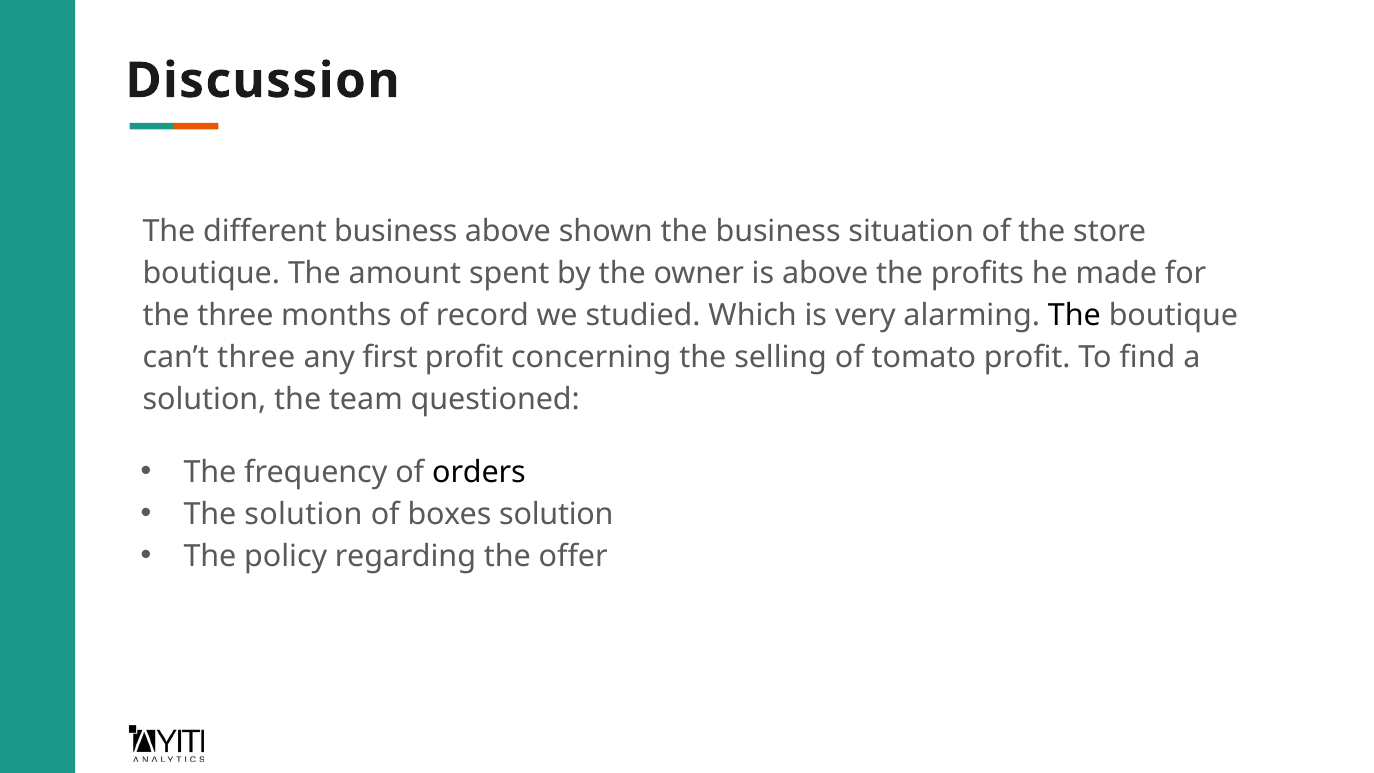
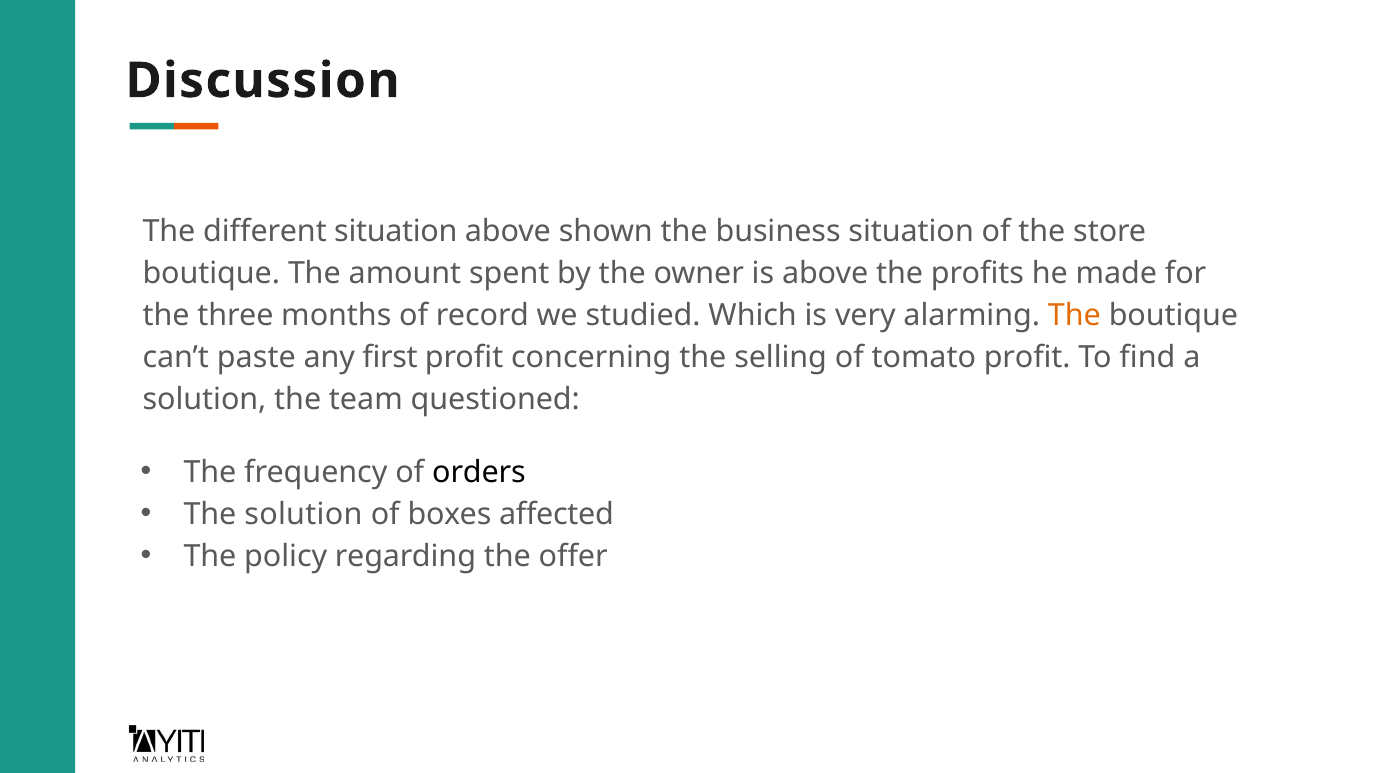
different business: business -> situation (396, 231)
The colour: black -> orange (1074, 315)
can’t three: three -> paste (256, 357)
boxes solution: solution -> affected (556, 514)
